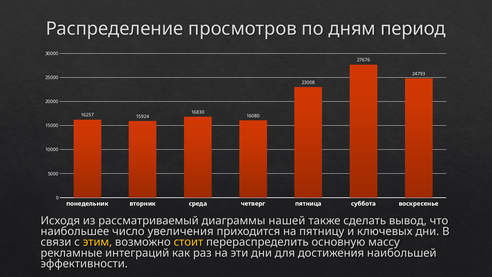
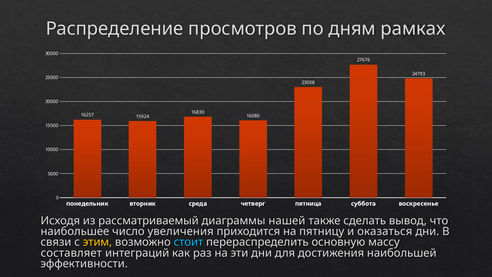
период: период -> рамках (413, 29)
ключевых: ключевых -> оказаться (385, 231)
стоит colour: yellow -> light blue (188, 242)
рекламные: рекламные -> составляет (71, 253)
